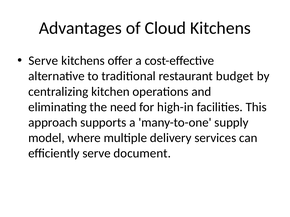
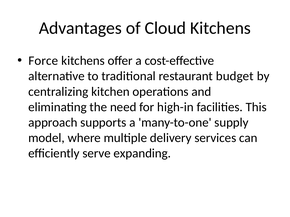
Serve: Serve -> Force (43, 61)
document: document -> expanding (142, 154)
